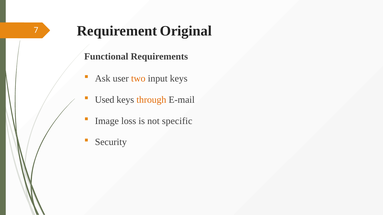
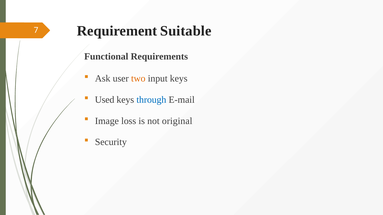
Original: Original -> Suitable (186, 31)
through colour: orange -> blue (151, 100)
specific: specific -> original (177, 121)
